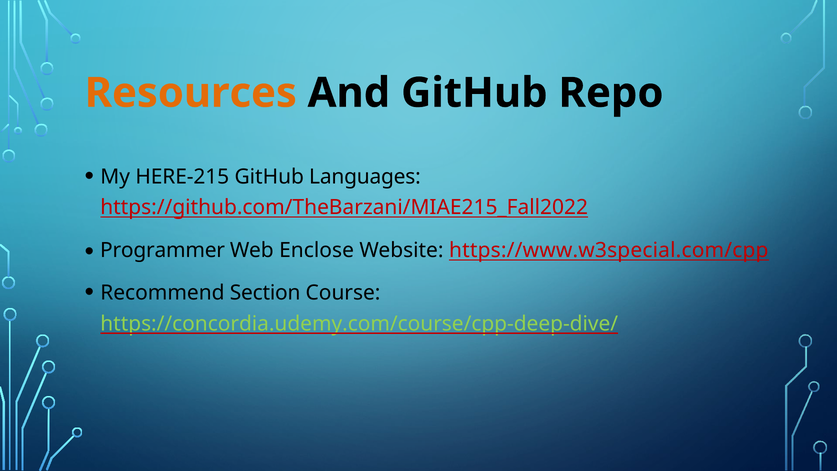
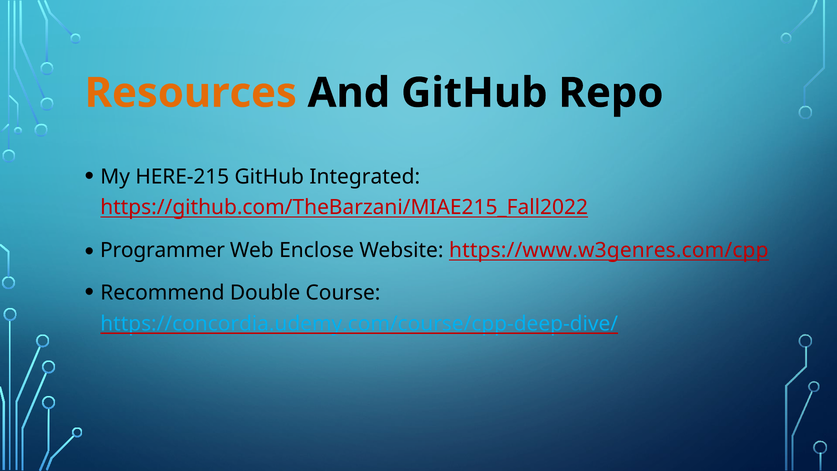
Languages: Languages -> Integrated (365, 177)
https://www.w3special.com/cpp: https://www.w3special.com/cpp -> https://www.w3genres.com/cpp (609, 250)
Section: Section -> Double (265, 293)
https://concordia.udemy.com/course/cpp-deep-dive/ colour: light green -> light blue (359, 324)
